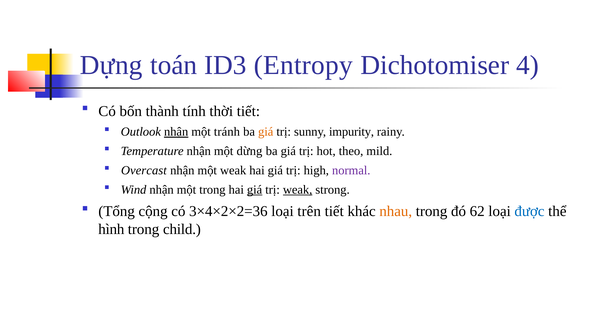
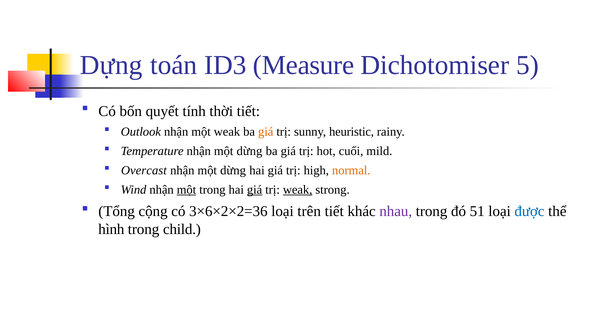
Entropy: Entropy -> Measure (304, 65)
4: 4 -> 5 (527, 65)
thành: thành -> quyết (162, 111)
nhận underline: present -> none (176, 132)
một tránh: tránh -> weak (227, 132)
impurity: impurity -> heuristic (352, 132)
theo: theo -> cuối (351, 151)
weak: weak -> dừng (233, 170)
normal colour: purple -> orange (351, 170)
một underline: none -> present (186, 190)
3×4×2×2=36: 3×4×2×2=36 -> 3×6×2×2=36 (228, 211)
nhau colour: orange -> purple (396, 211)
62: 62 -> 51 (477, 211)
